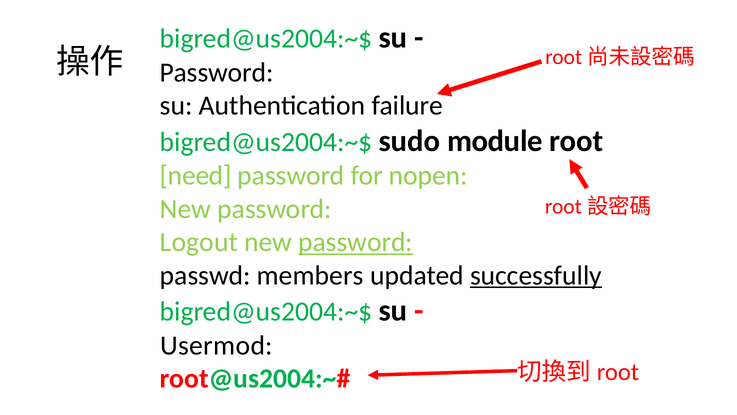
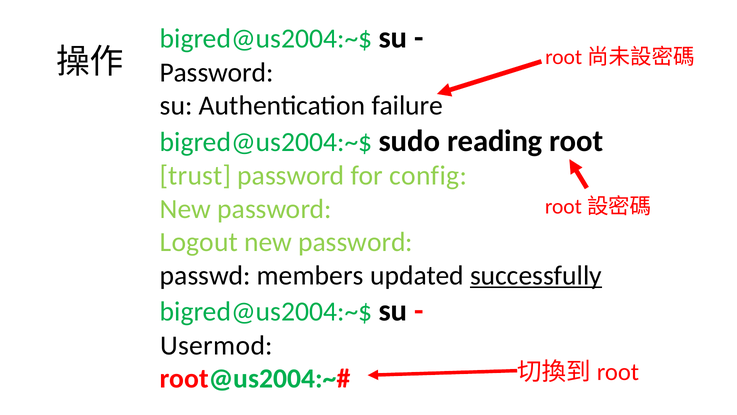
module: module -> reading (495, 141)
need: need -> trust (195, 176)
nopen: nopen -> config (428, 176)
password underline: present -> none (356, 242)
